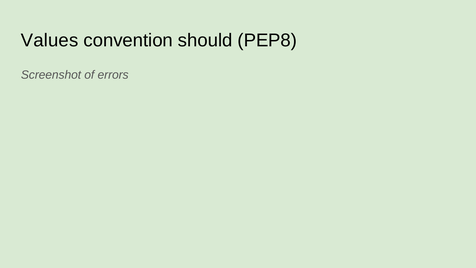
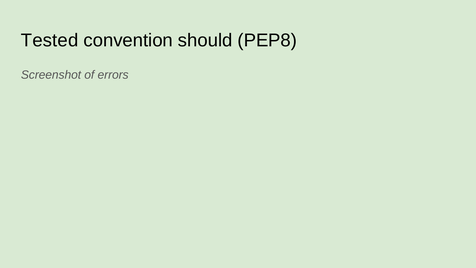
Values: Values -> Tested (50, 40)
